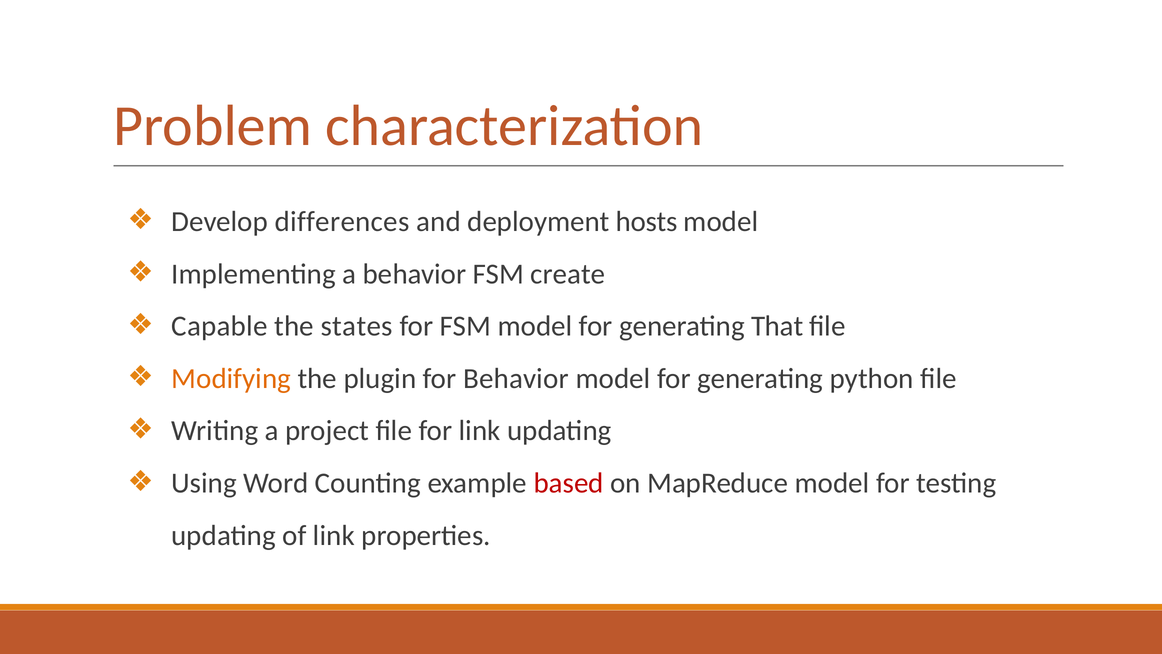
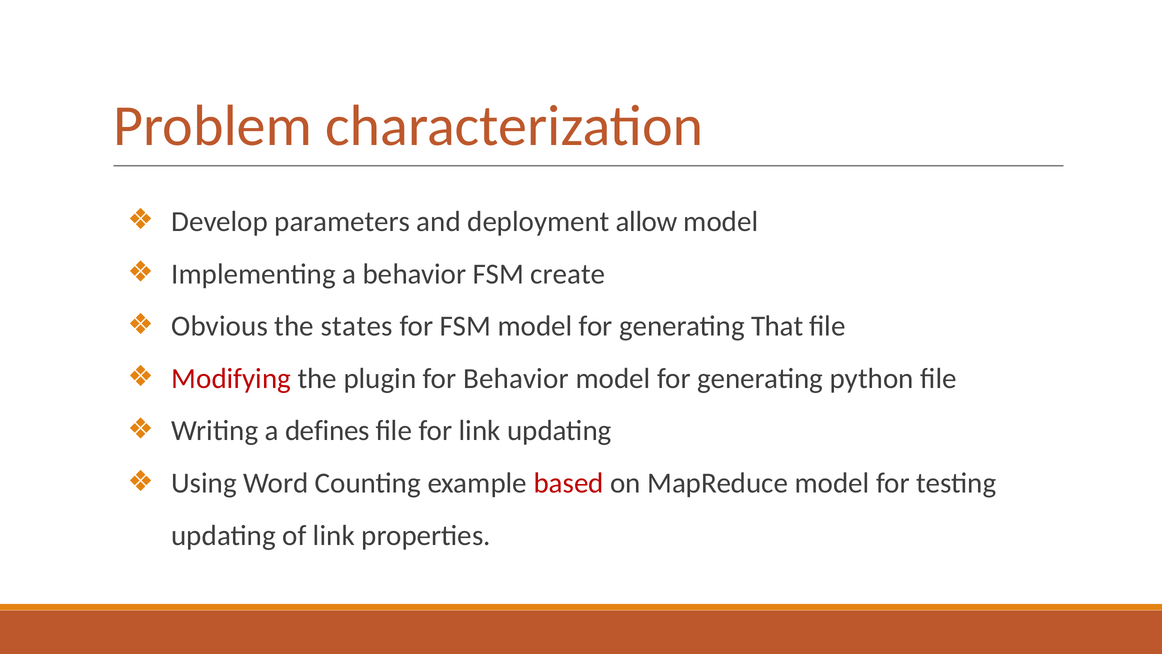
differences: differences -> parameters (342, 221)
hosts: hosts -> allow (647, 221)
Capable: Capable -> Obvious (220, 326)
Modifying colour: orange -> red (231, 378)
project: project -> defines (327, 431)
